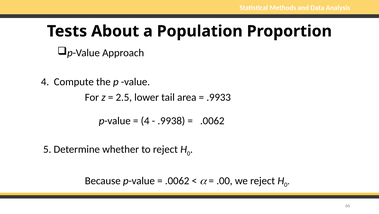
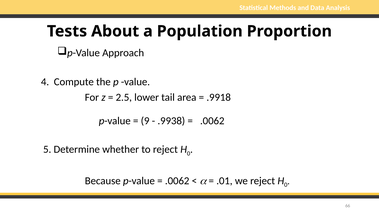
.9933: .9933 -> .9918 (219, 97)
4: 4 -> 9 (145, 121)
.00: .00 -> .01 (224, 181)
